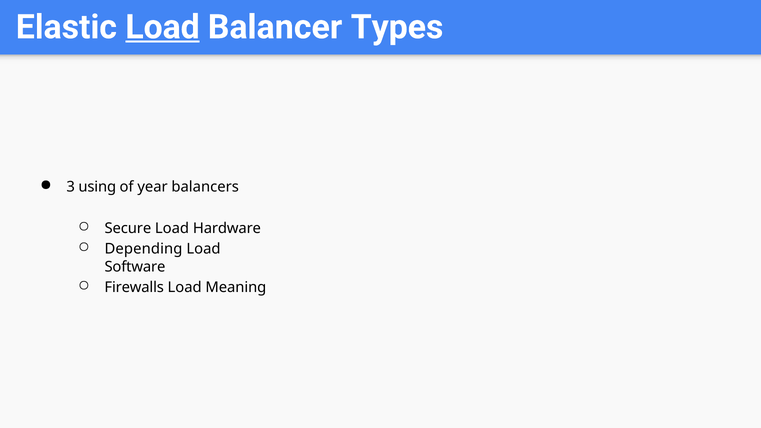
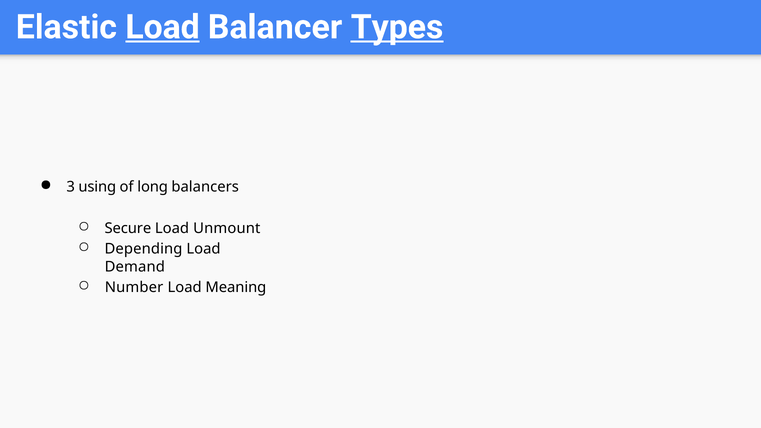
Types underline: none -> present (397, 27)
year: year -> long (153, 187)
Hardware: Hardware -> Unmount (227, 229)
Software: Software -> Demand (135, 267)
Firewalls: Firewalls -> Number (134, 287)
